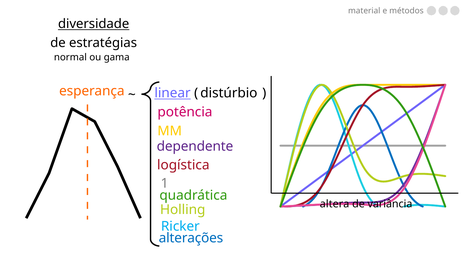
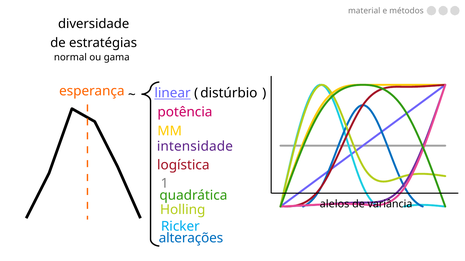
diversidade underline: present -> none (94, 24)
dependente: dependente -> intensidade (195, 147)
altera: altera -> alelos (335, 205)
